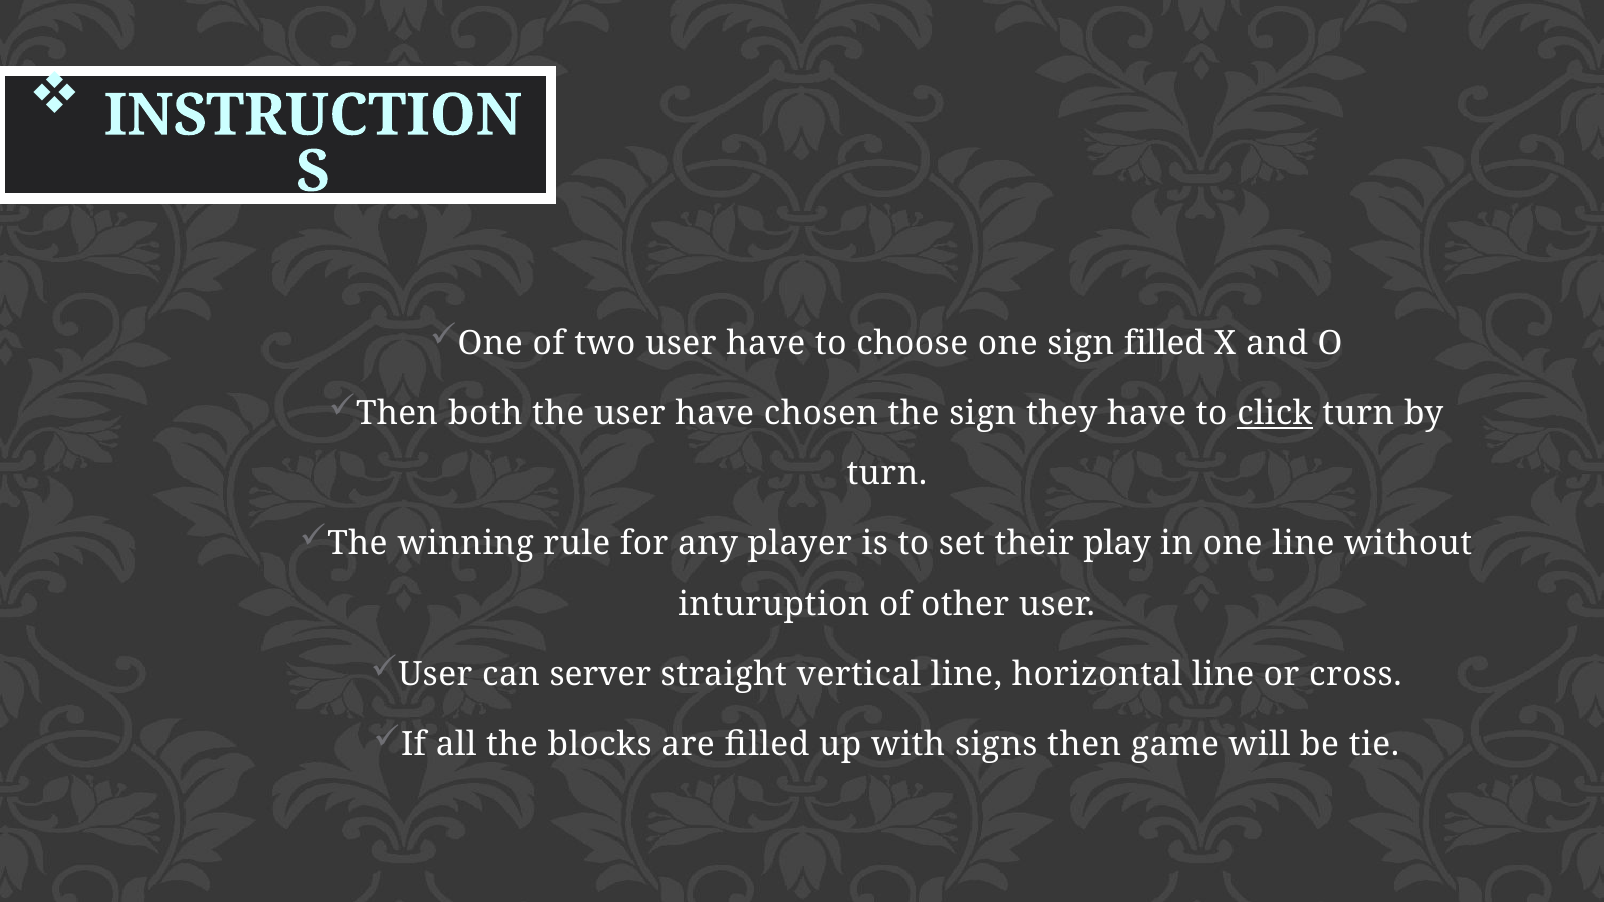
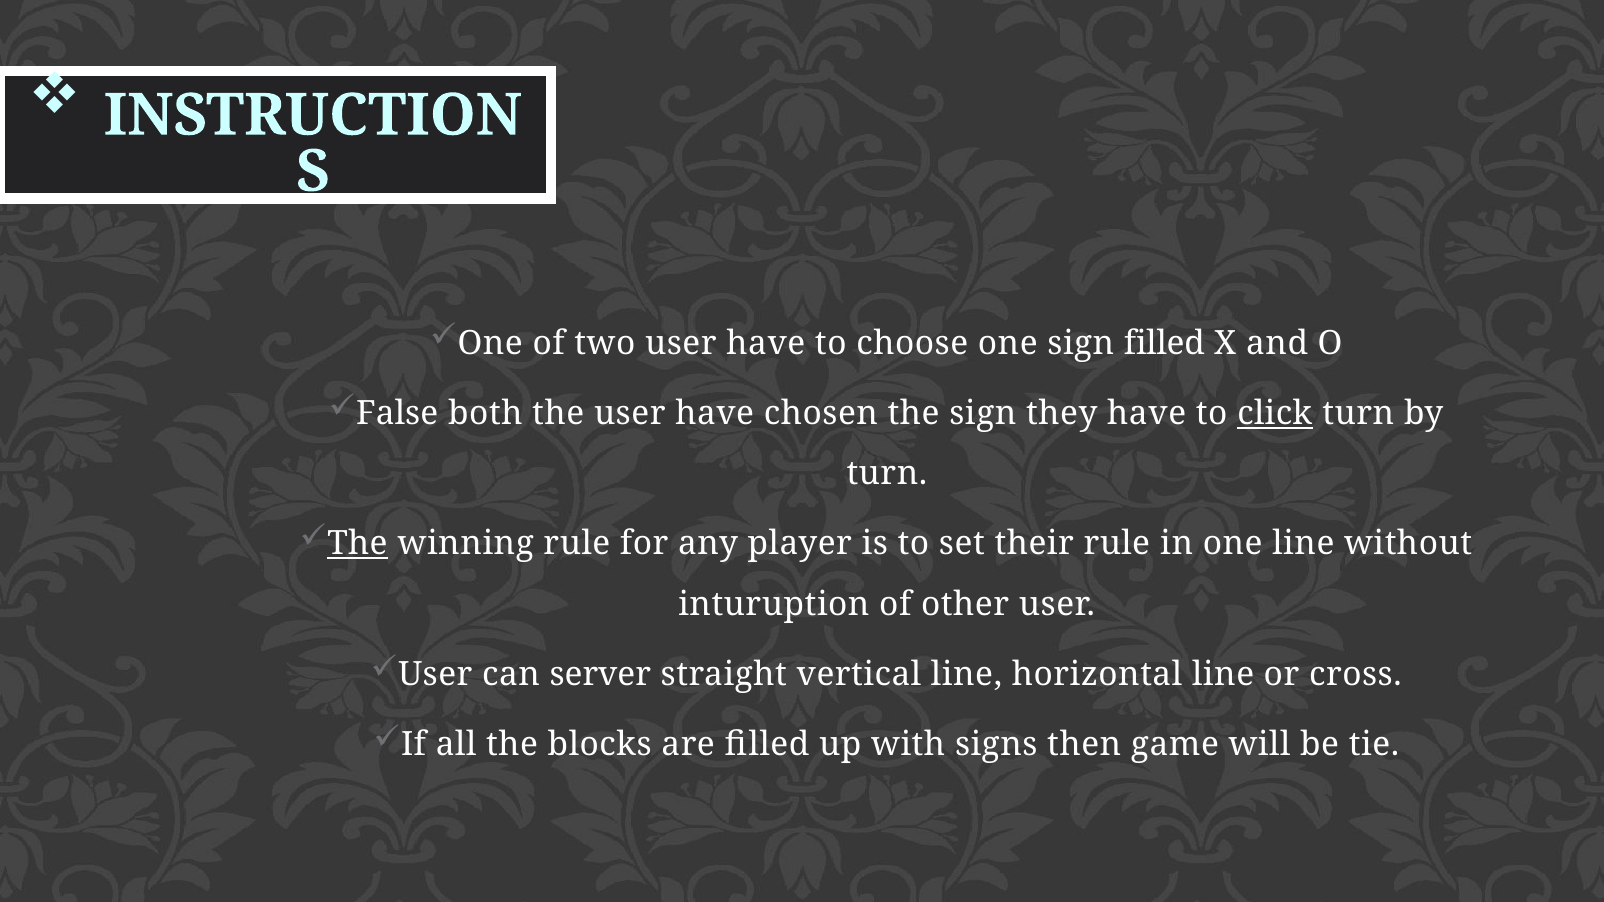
Then: Then -> False (397, 414)
The underline: none -> present (357, 544)
their play: play -> rule (1117, 544)
